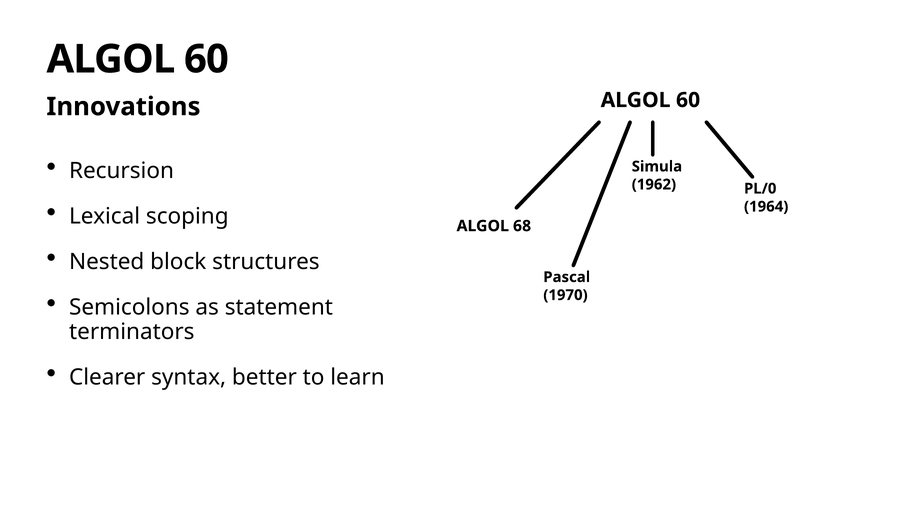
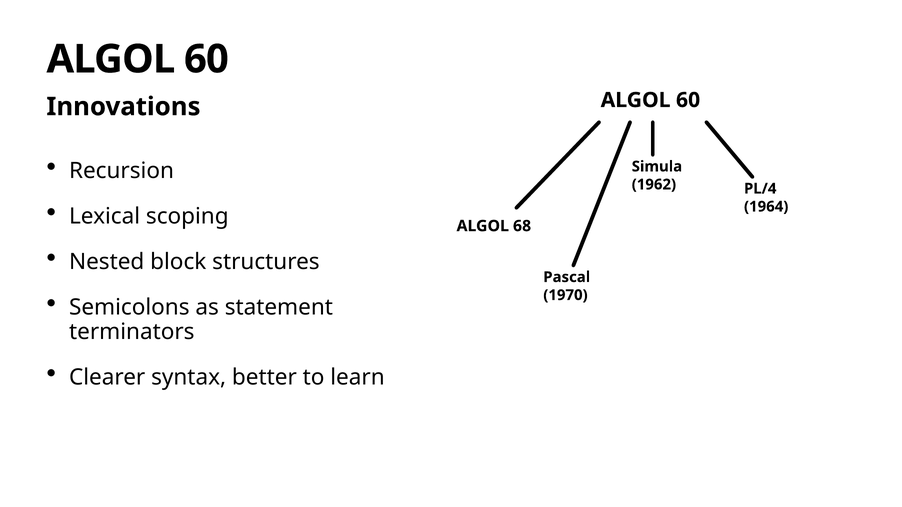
PL/0: PL/0 -> PL/4 (760, 189)
